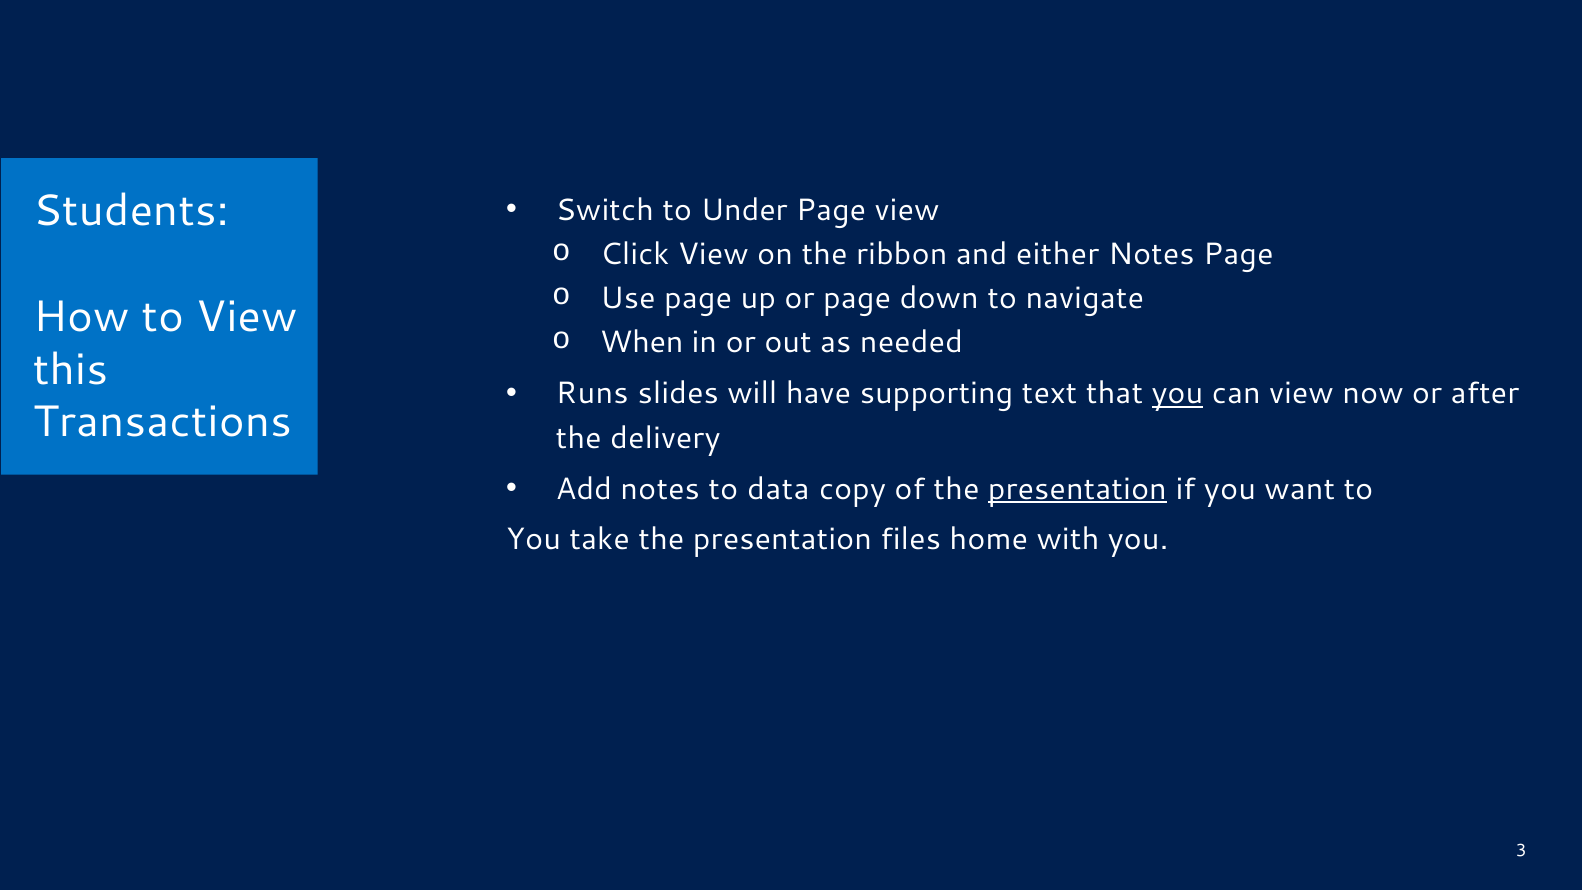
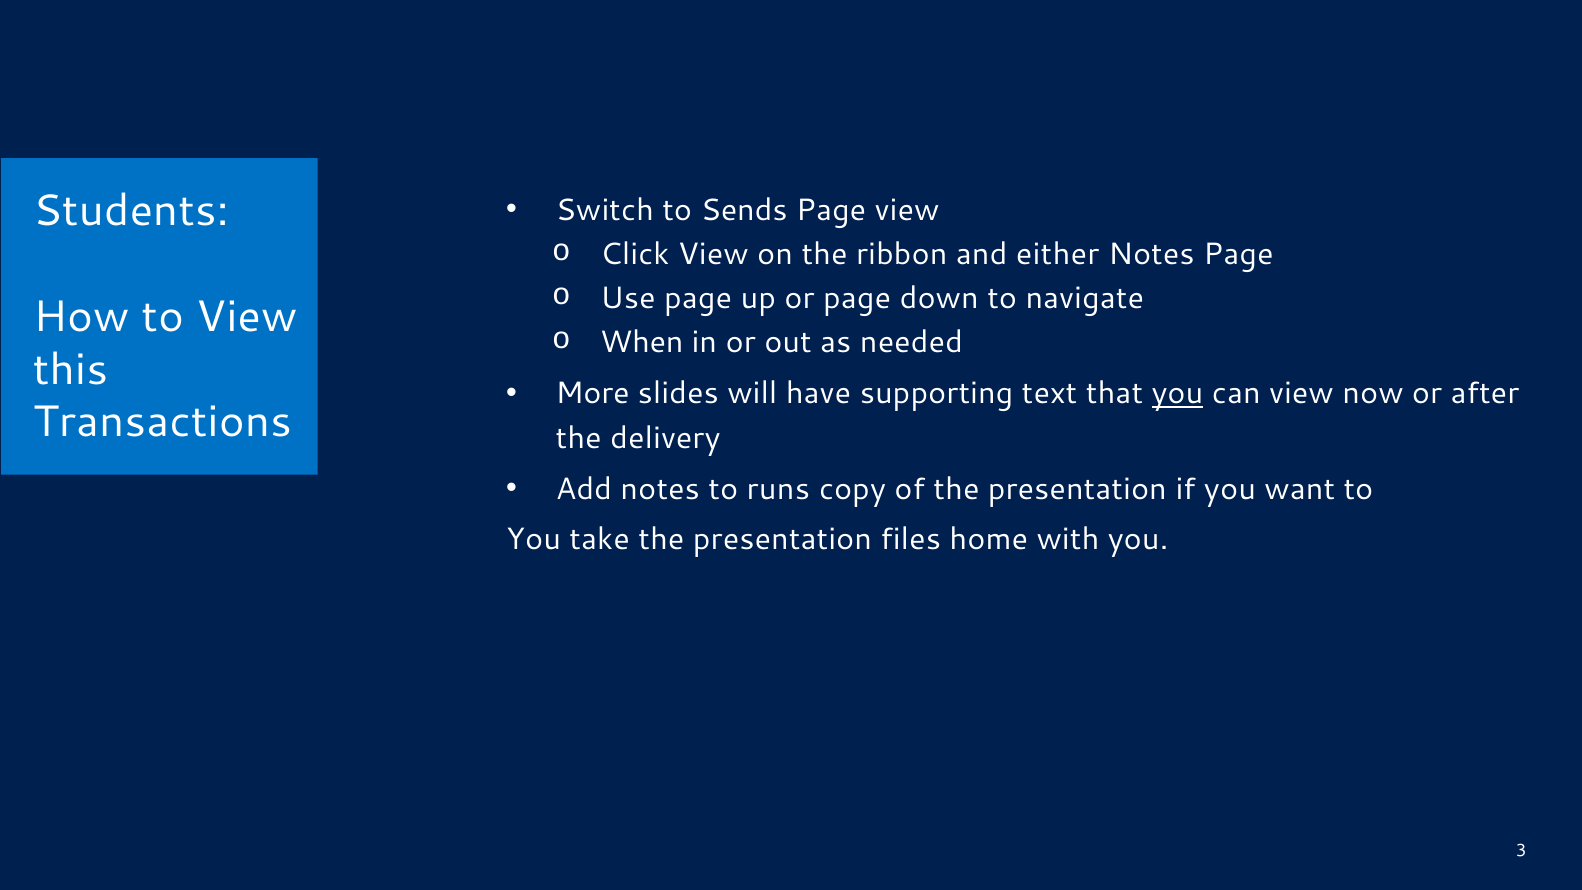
Under: Under -> Sends (744, 210)
Runs: Runs -> More (593, 394)
data: data -> runs (778, 489)
presentation underline: present -> none (1077, 489)
